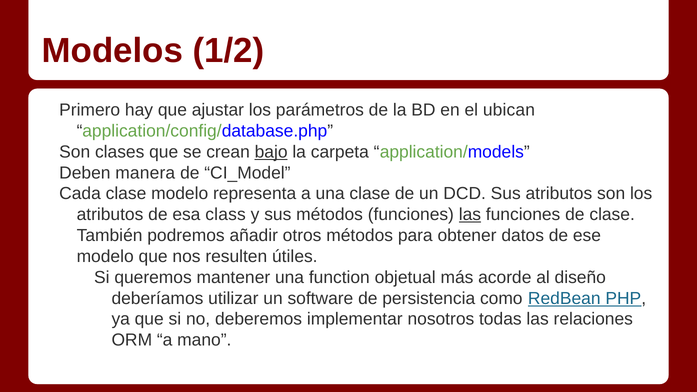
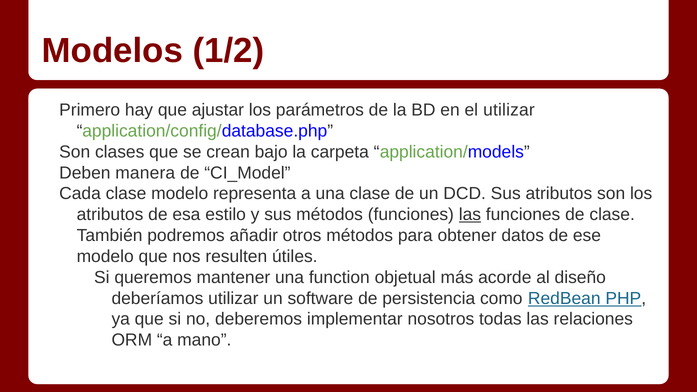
el ubican: ubican -> utilizar (509, 110)
bajo underline: present -> none (271, 152)
class: class -> estilo (226, 215)
